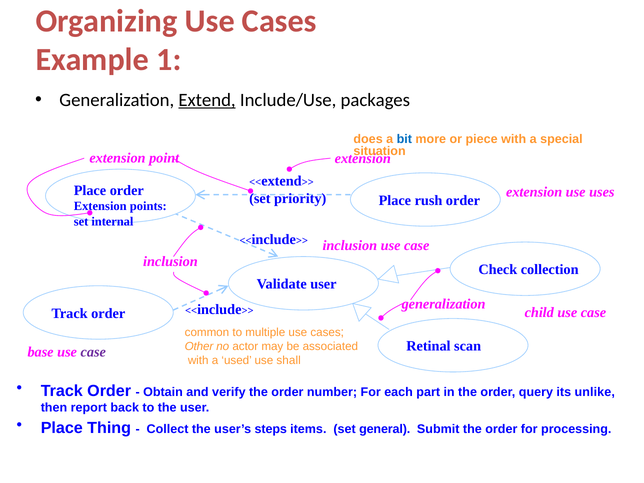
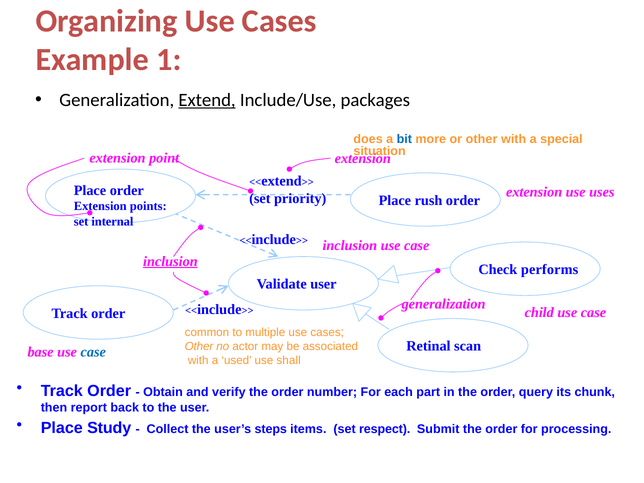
or piece: piece -> other (482, 139)
inclusion underline: none -> present (170, 261)
collection: collection -> performs (550, 270)
case colour: purple -> blue (93, 352)
unlike: unlike -> chunk (595, 392)
Thing: Thing -> Study (109, 428)
general: general -> respect (385, 429)
